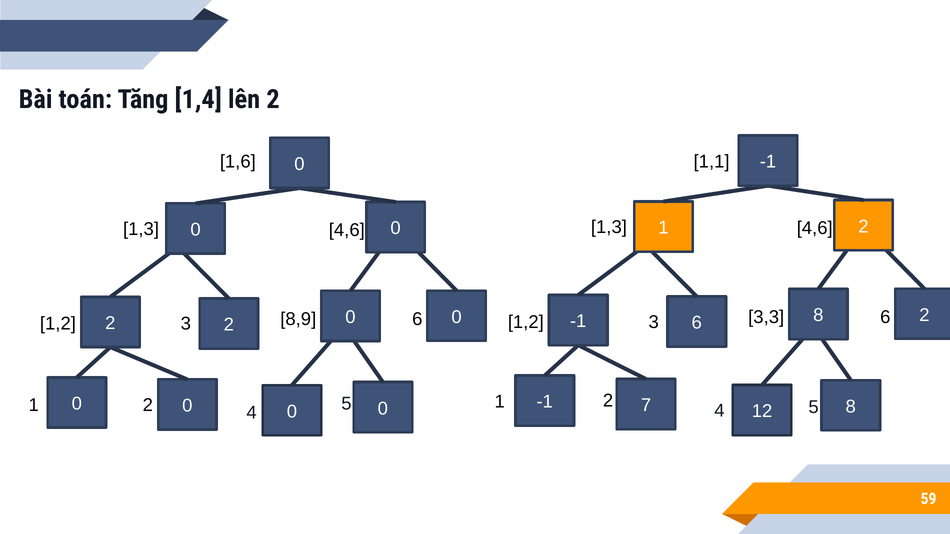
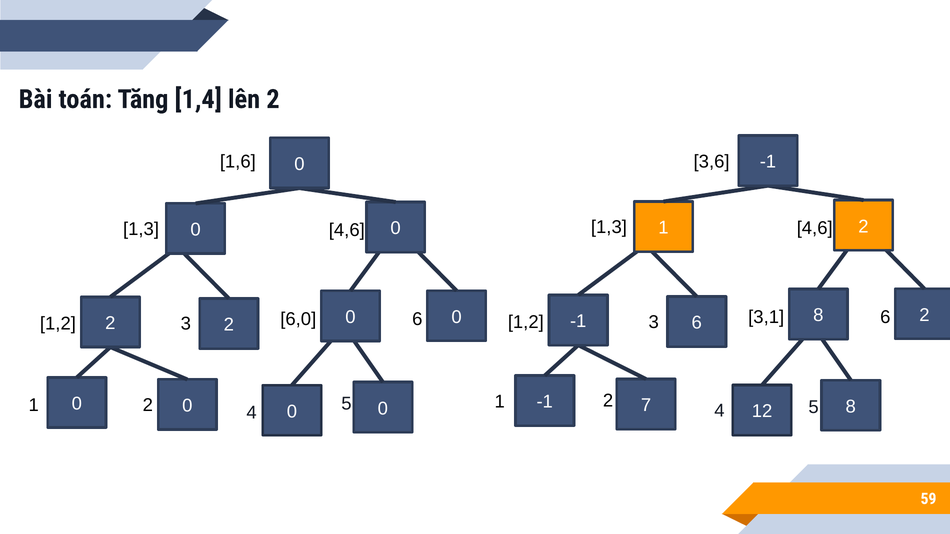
1,1: 1,1 -> 3,6 (712, 162)
3,3: 3,3 -> 3,1 (766, 317)
8,9: 8,9 -> 6,0 (298, 319)
